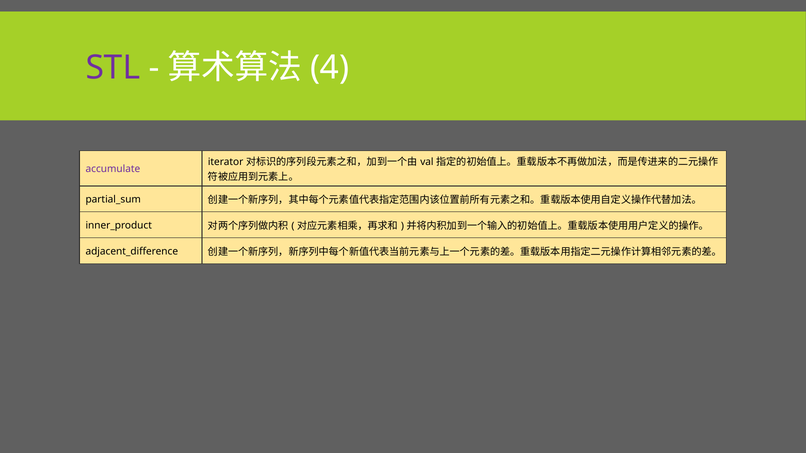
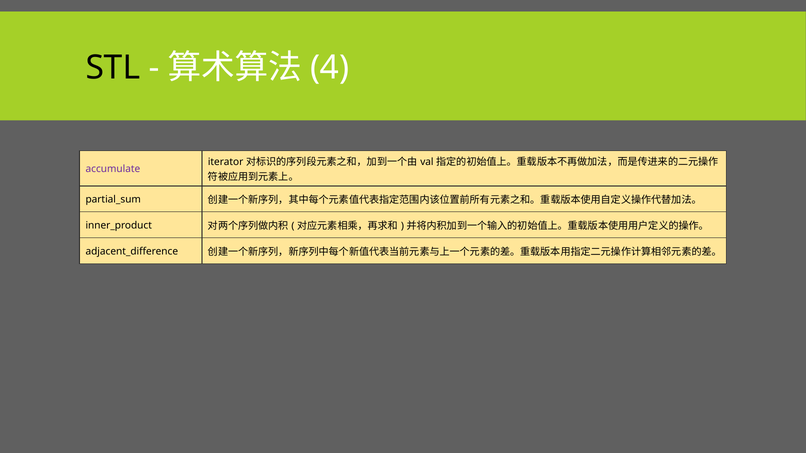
STL colour: purple -> black (113, 68)
